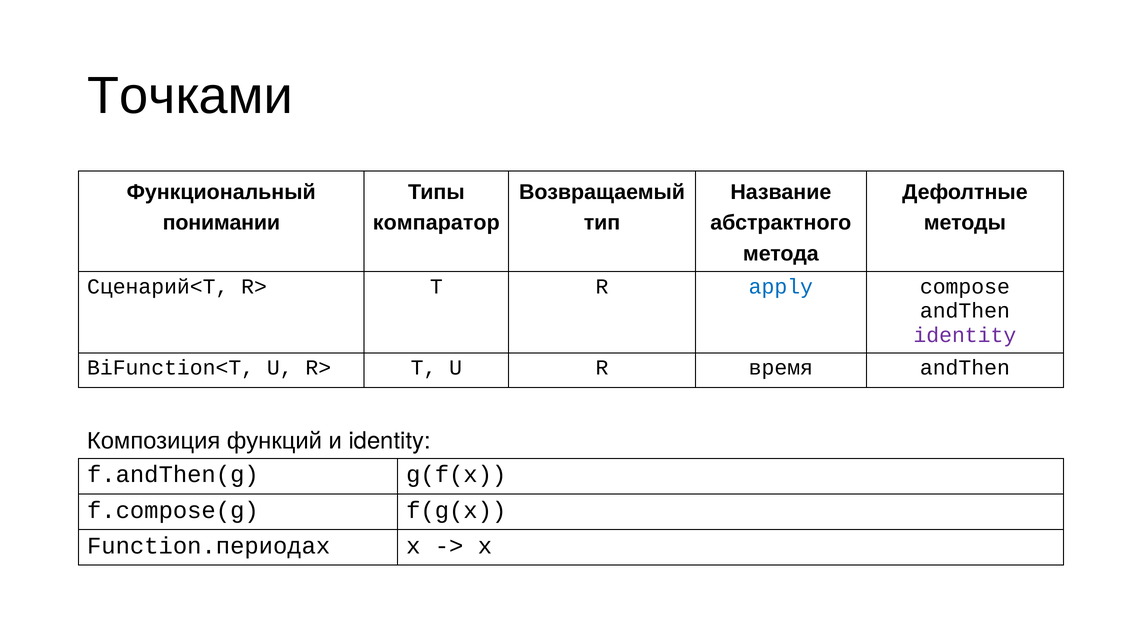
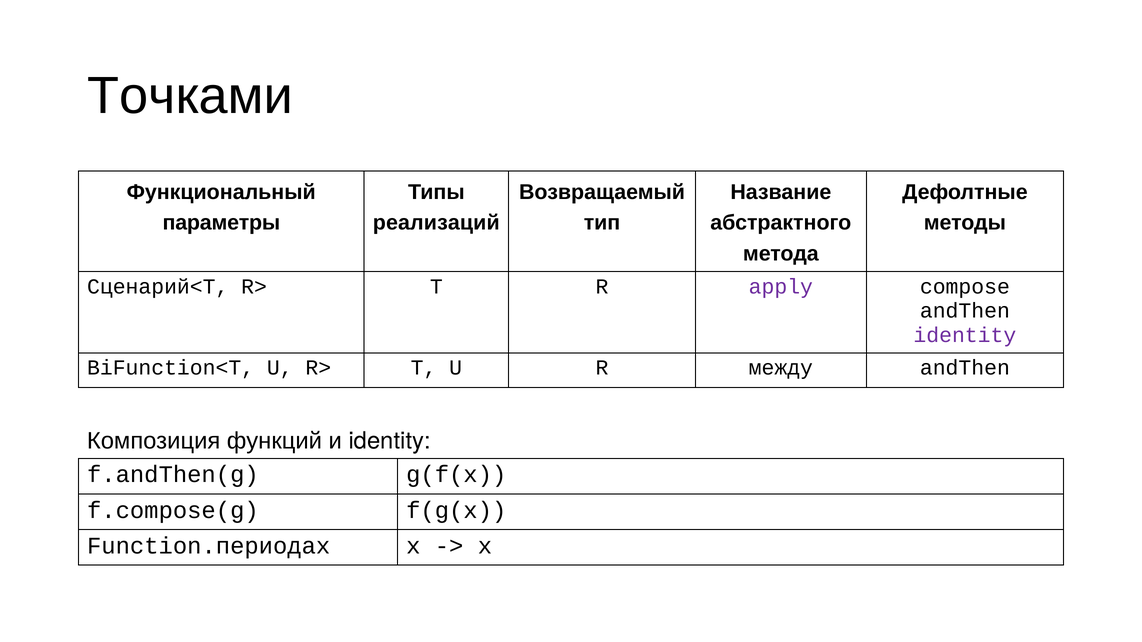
понимании: понимании -> параметры (221, 223)
компаратор: компаратор -> реализаций (436, 223)
apply colour: blue -> purple (781, 287)
время: время -> между (781, 368)
